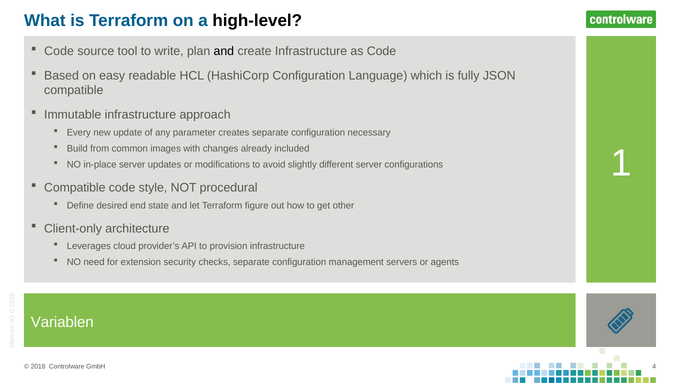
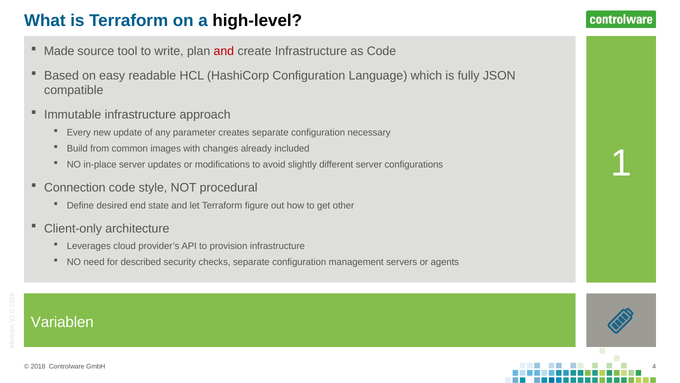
Code: Code -> Made (59, 51)
and colour: black -> red (224, 51)
Compatible: Compatible -> Connection (75, 188)
extension: extension -> described (141, 262)
